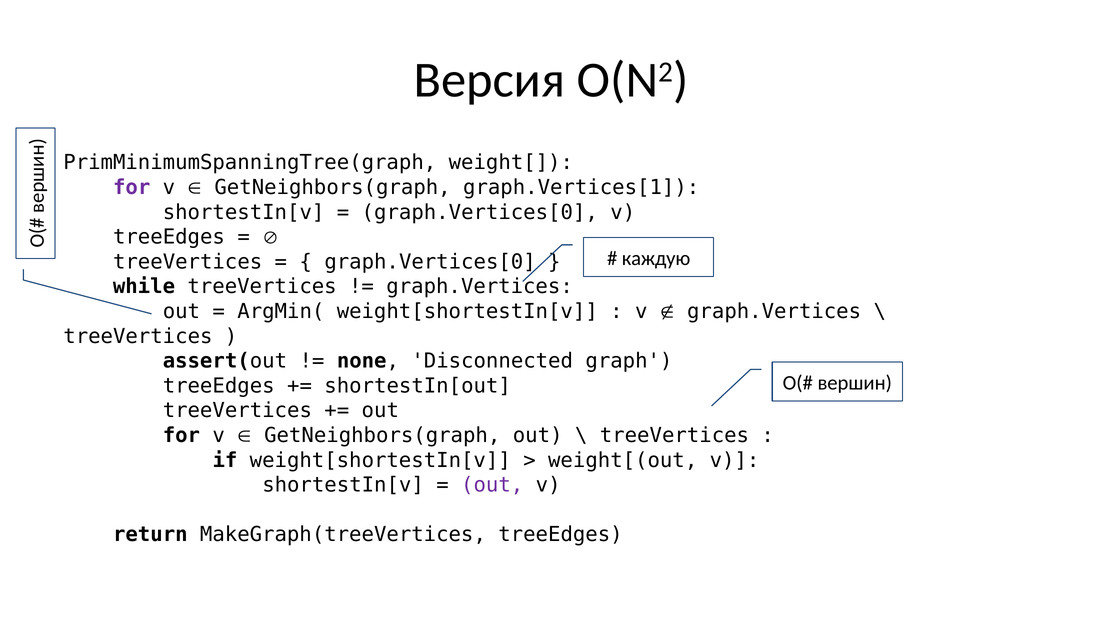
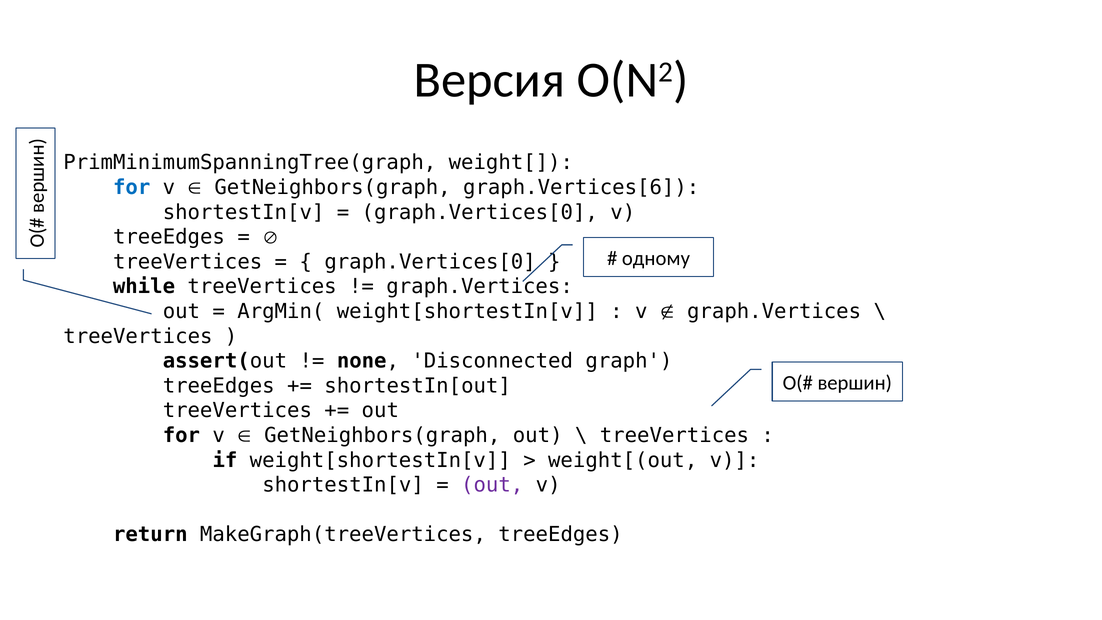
for colour: purple -> blue (132, 187)
graph.Vertices[1: graph.Vertices[1 -> graph.Vertices[6 (581, 187)
каждую: каждую -> одному (656, 258)
